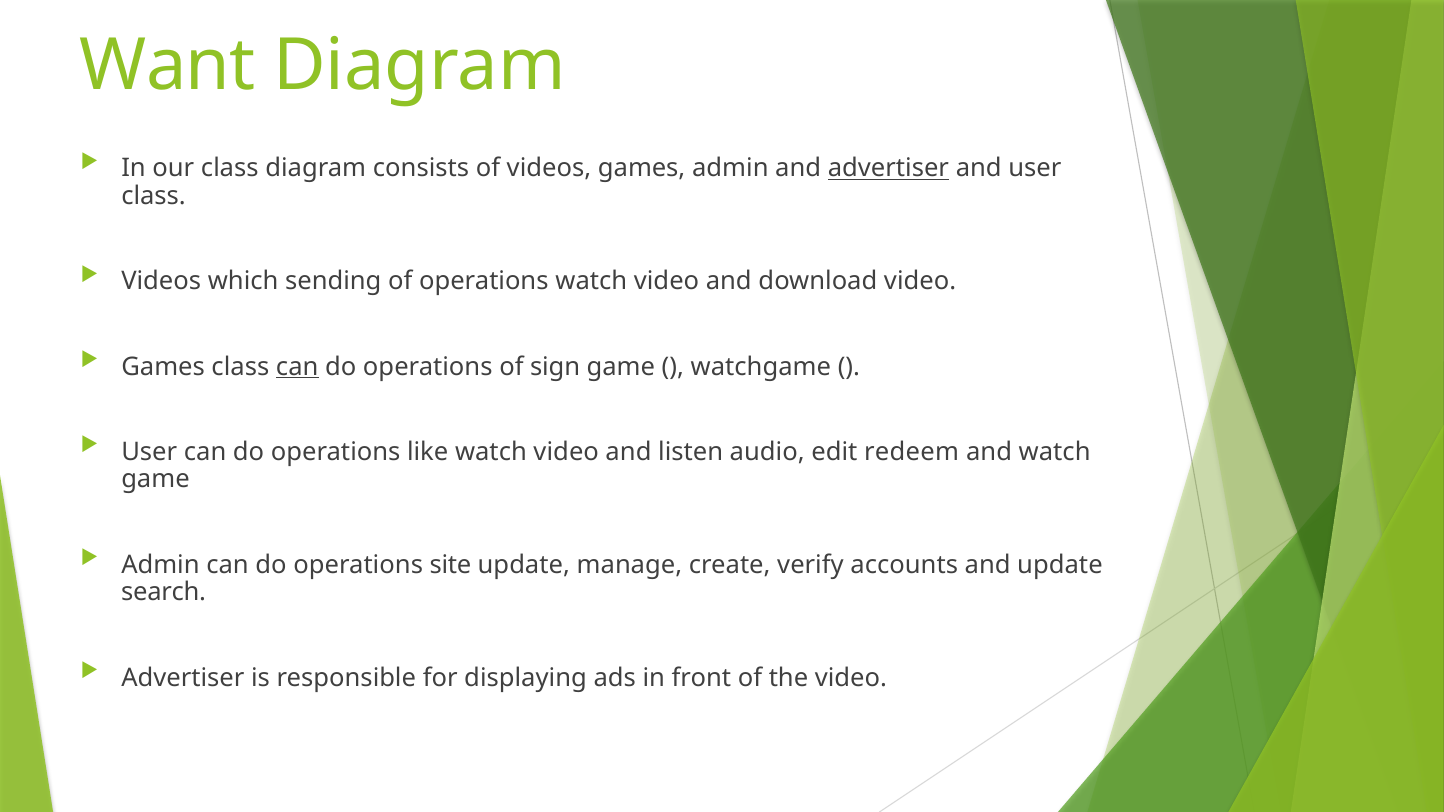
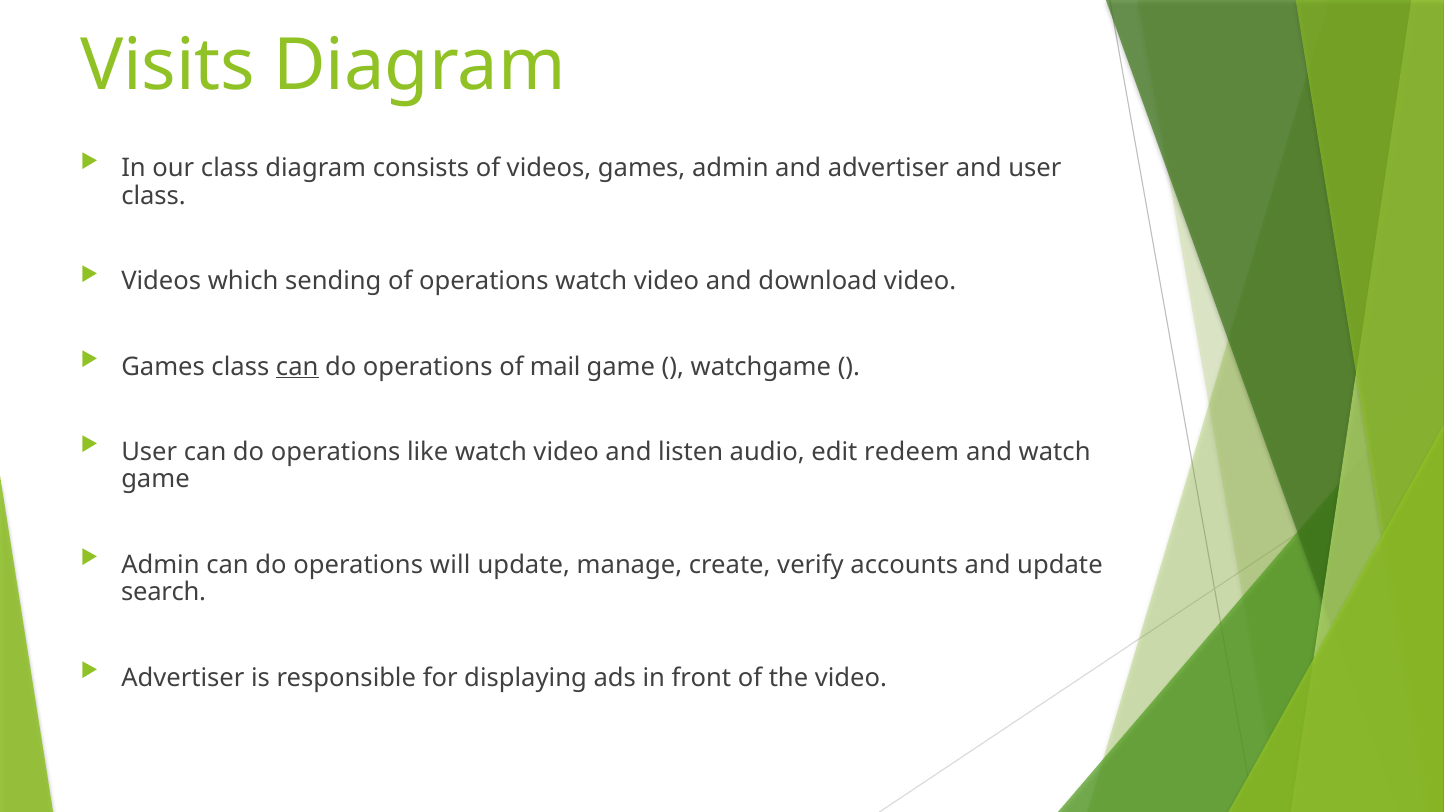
Want: Want -> Visits (168, 66)
advertiser underline: present -> none (888, 168)
sign: sign -> mail (555, 367)
site: site -> will (450, 565)
